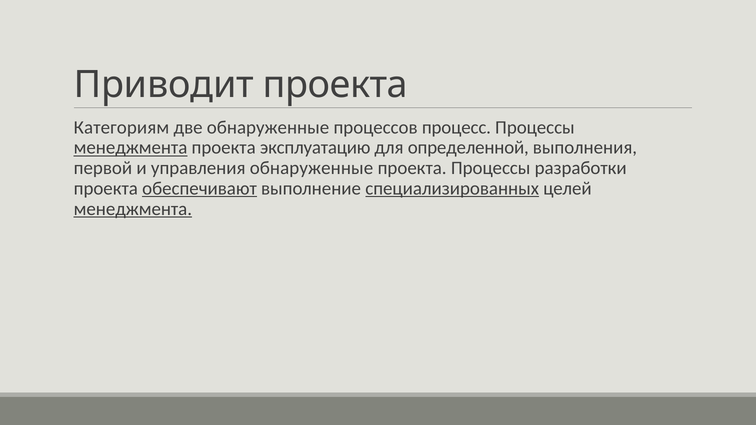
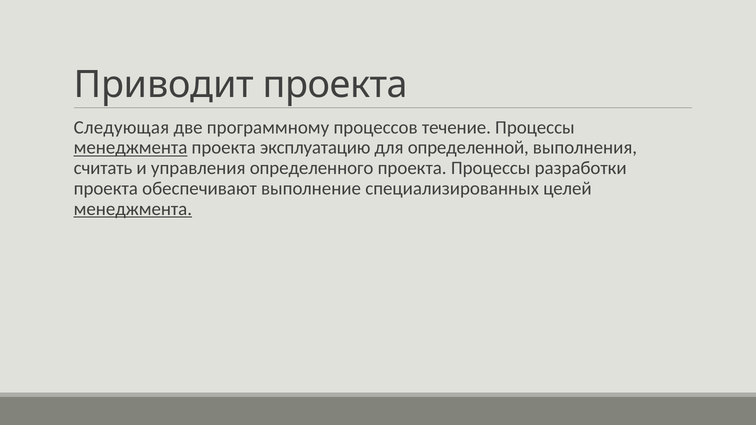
Категориям: Категориям -> Следующая (121, 127)
две обнаруженные: обнаруженные -> программному (268, 127)
процесс: процесс -> течение (456, 127)
первой: первой -> считать (103, 168)
управления обнаруженные: обнаруженные -> определенного (312, 168)
обеспечивают underline: present -> none (200, 189)
специализированных underline: present -> none (452, 189)
